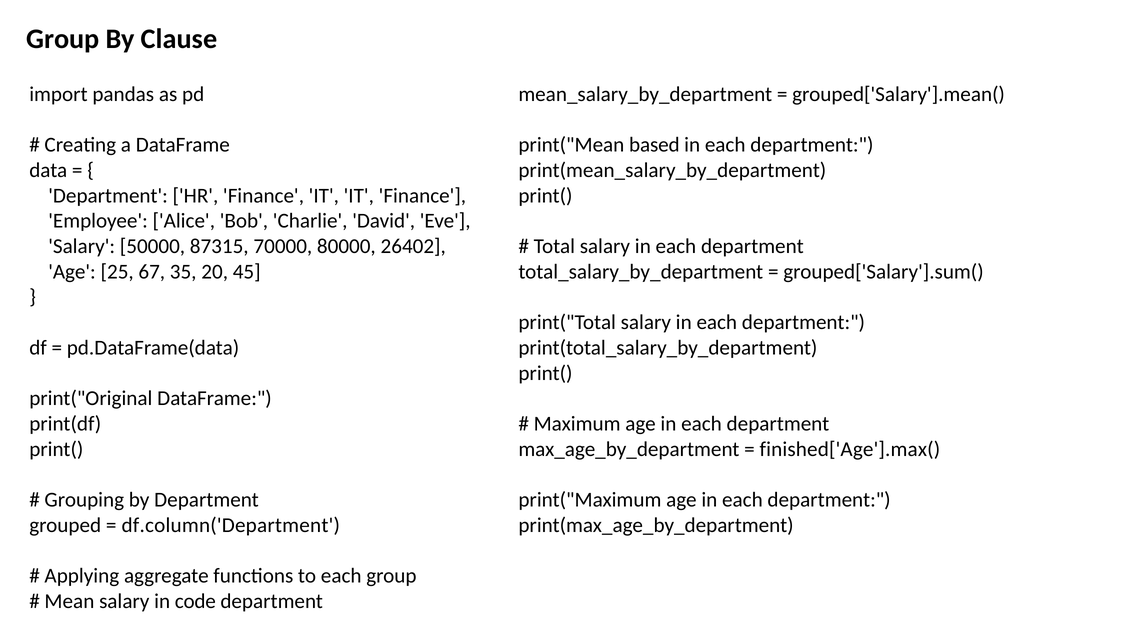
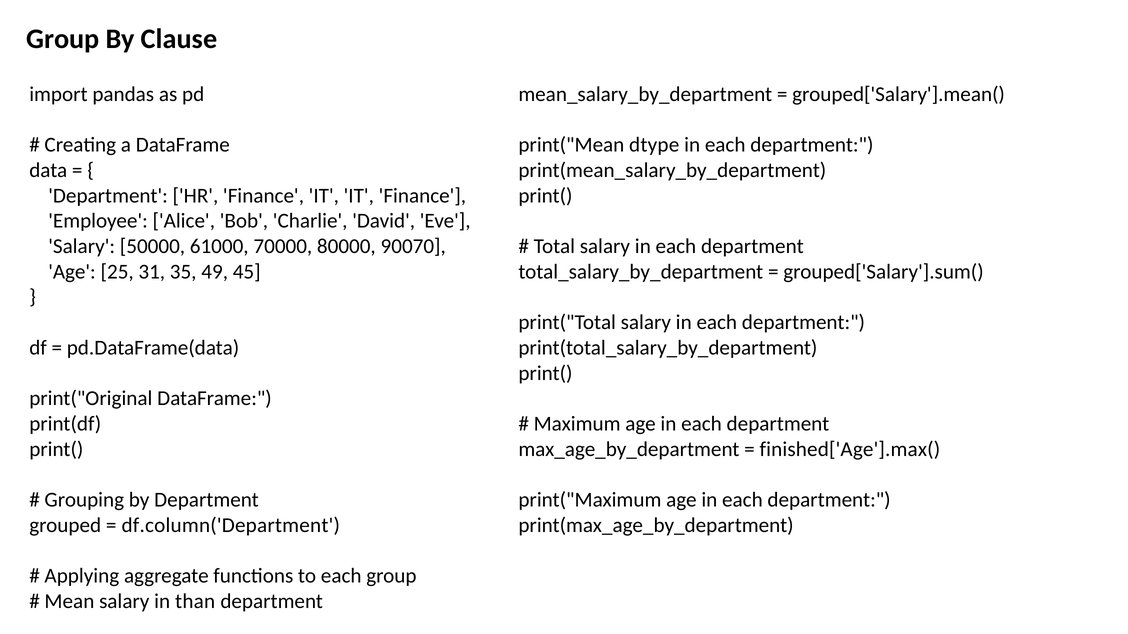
based: based -> dtype (654, 145)
87315: 87315 -> 61000 (219, 246)
26402: 26402 -> 90070 (413, 246)
67: 67 -> 31 (152, 272)
20: 20 -> 49 (215, 272)
code: code -> than (195, 602)
